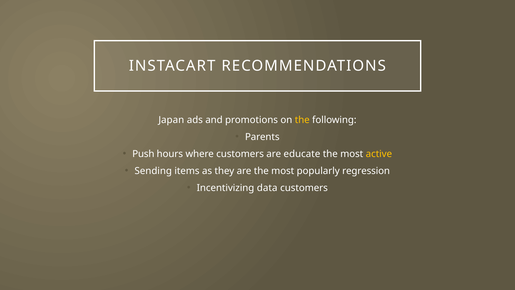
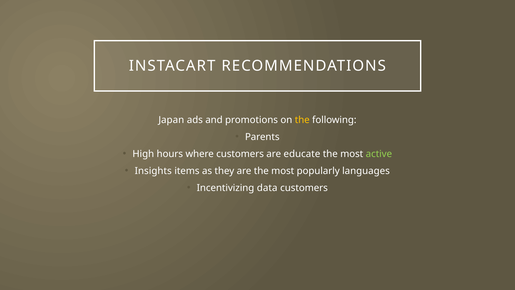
Push: Push -> High (143, 154)
active colour: yellow -> light green (379, 154)
Sending: Sending -> Insights (153, 171)
regression: regression -> languages (366, 171)
